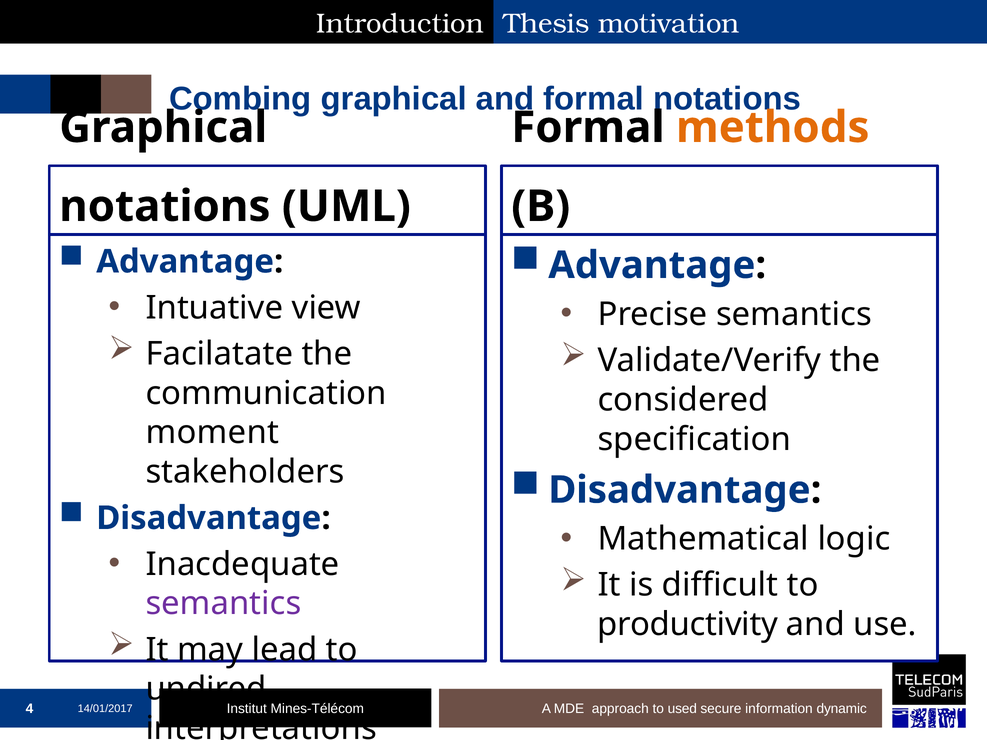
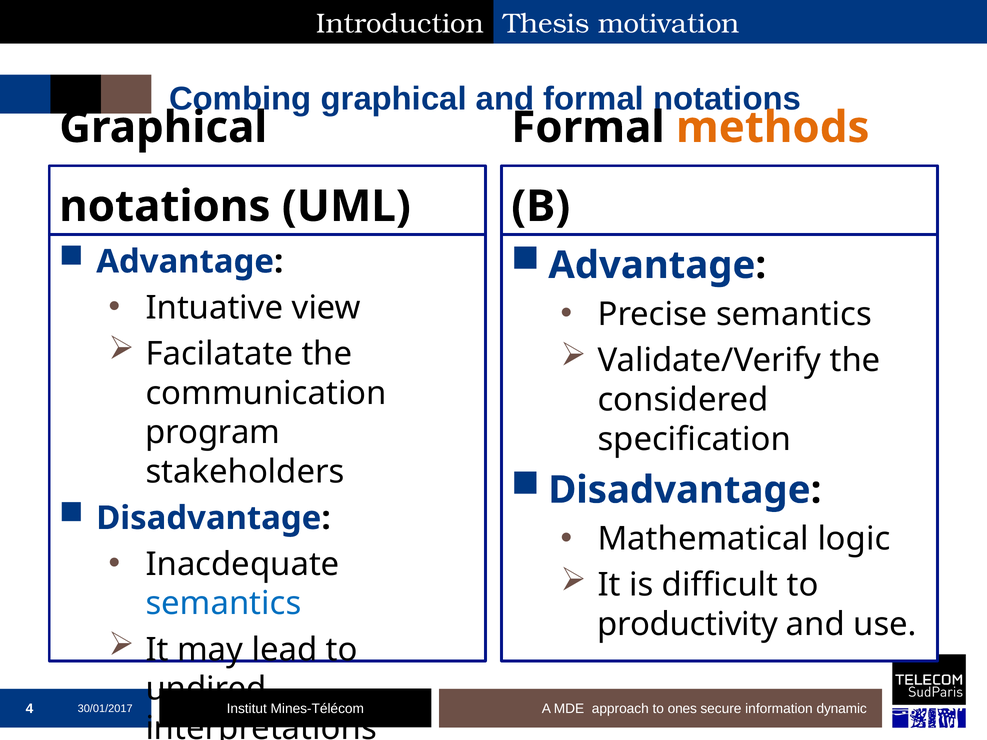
moment: moment -> program (213, 433)
semantics colour: purple -> blue (223, 604)
14/01/2017: 14/01/2017 -> 30/01/2017 (105, 709)
used: used -> ones (682, 709)
